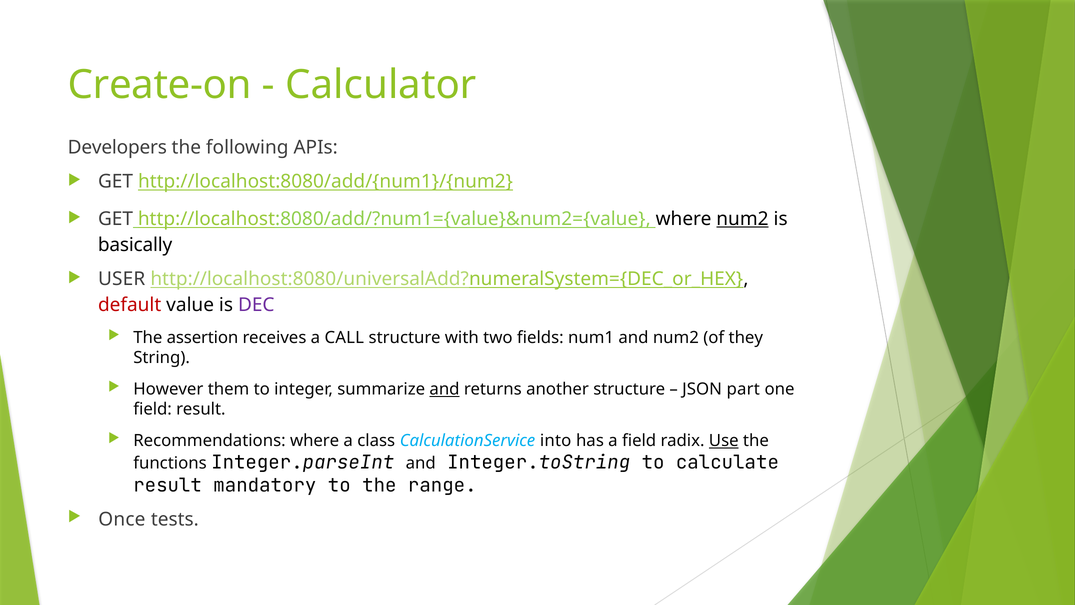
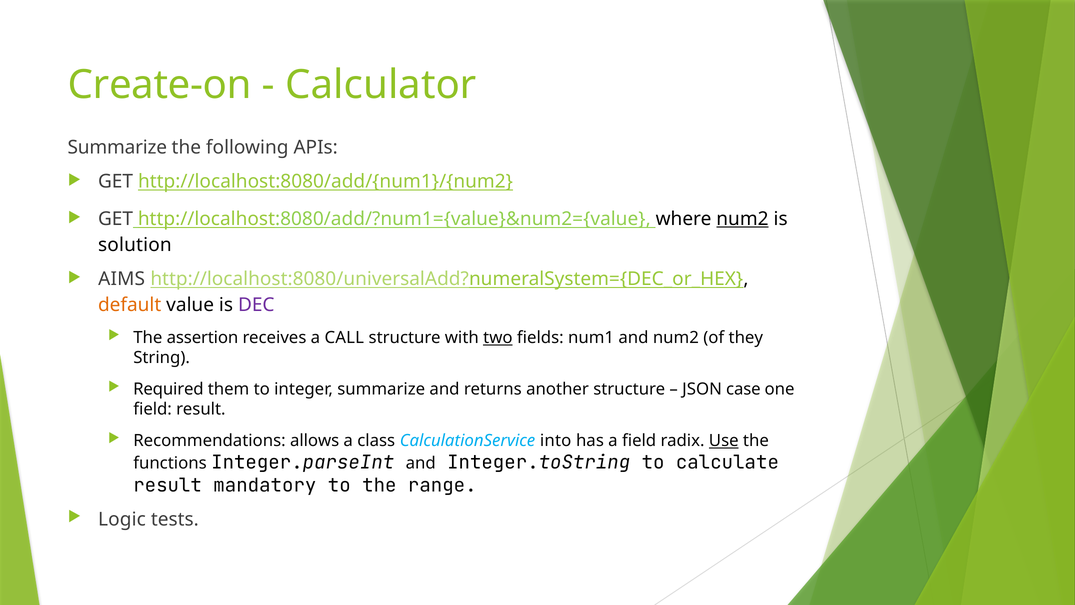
Developers: Developers -> Summarize (117, 147)
basically: basically -> solution (135, 245)
USER: USER -> AIMS (122, 279)
default colour: red -> orange (130, 305)
two underline: none -> present (498, 337)
However: However -> Required (168, 389)
and underline: present -> none (445, 389)
part: part -> case (743, 389)
Recommendations where: where -> allows (315, 440)
Once: Once -> Logic (122, 519)
